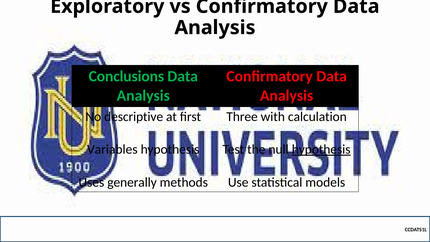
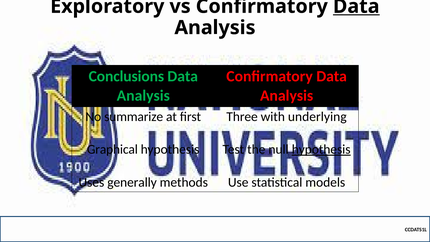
Data underline: none -> present (356, 6)
descriptive: descriptive -> summarize (134, 117)
calculation: calculation -> underlying (317, 117)
Variables: Variables -> Graphical (112, 149)
